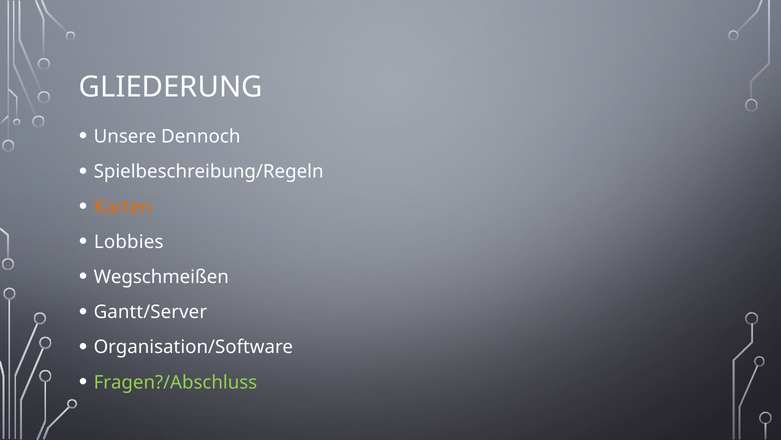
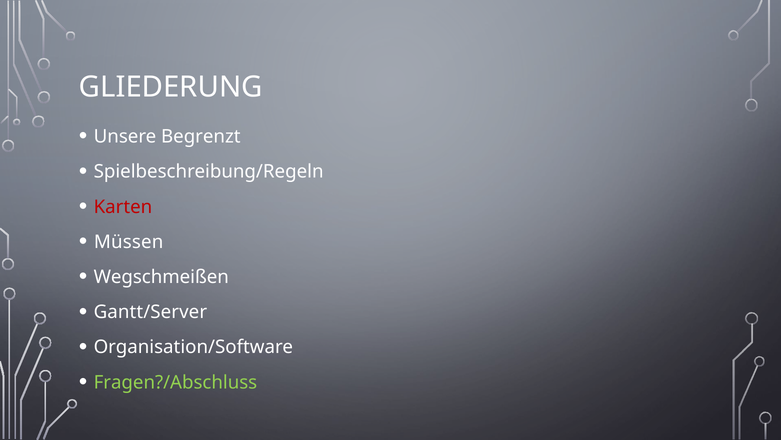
Dennoch: Dennoch -> Begrenzt (201, 136)
Karten colour: orange -> red (123, 207)
Lobbies: Lobbies -> Müssen (129, 242)
